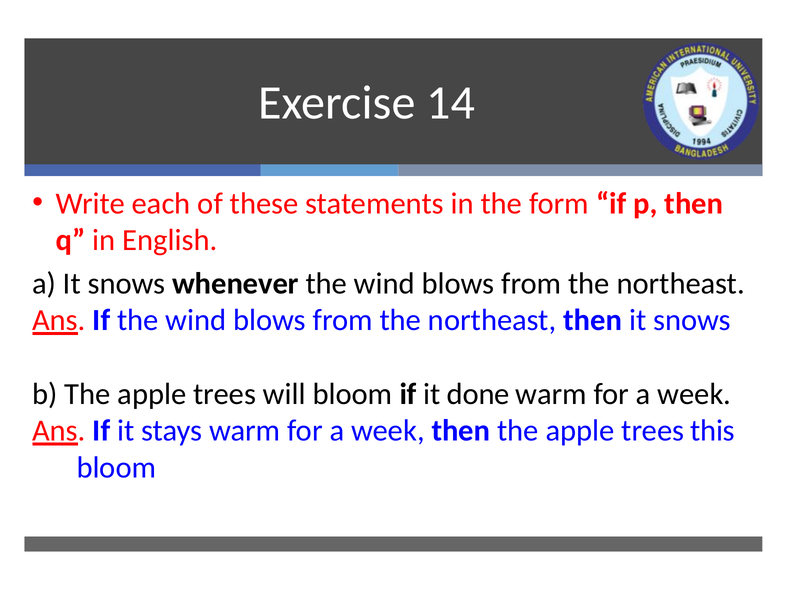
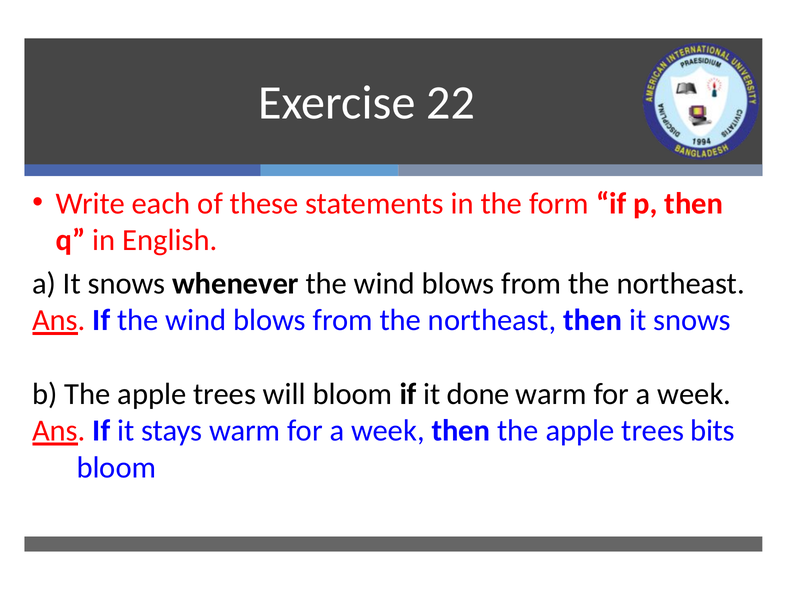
14: 14 -> 22 (451, 103)
this: this -> bits (713, 430)
